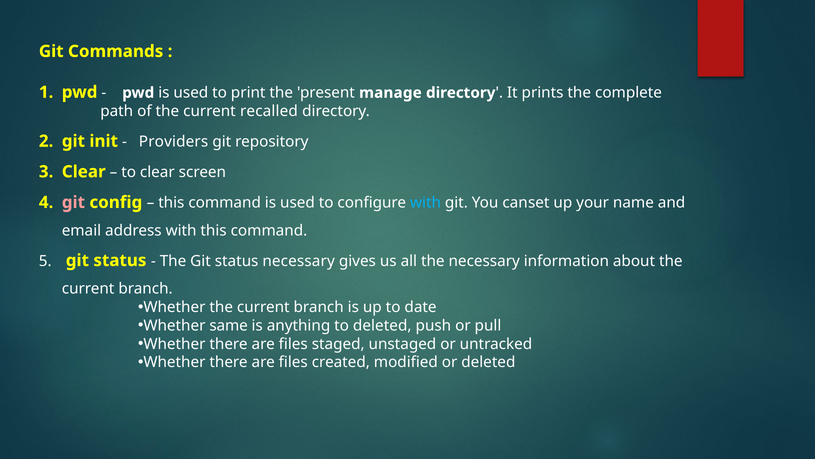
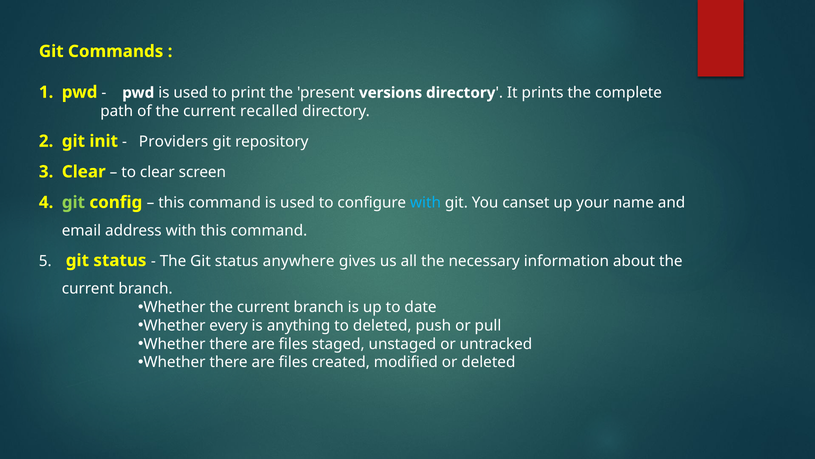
manage: manage -> versions (391, 93)
git colour: pink -> light green (73, 202)
status necessary: necessary -> anywhere (299, 261)
same: same -> every (229, 325)
